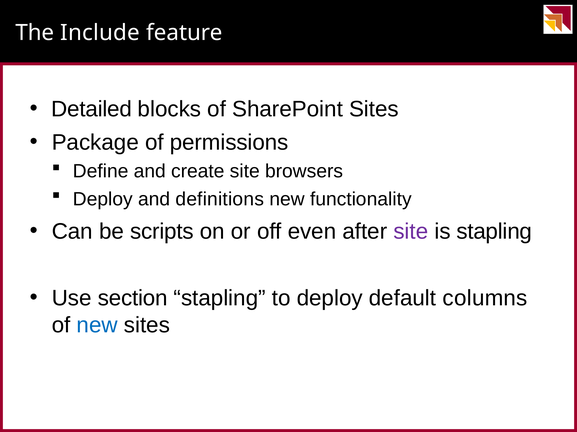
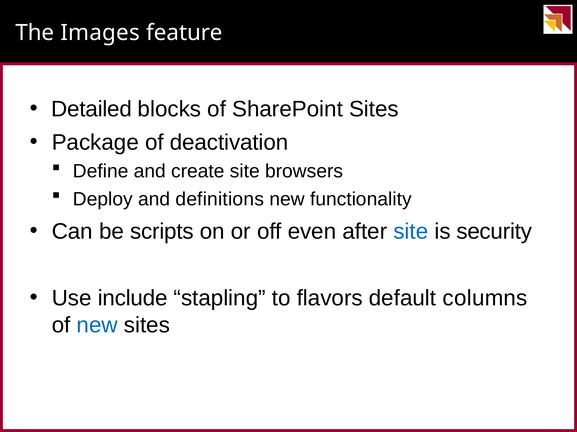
Include: Include -> Images (100, 33)
permissions: permissions -> deactivation (229, 143)
site colour: purple -> blue (411, 232)
is stapling: stapling -> security (494, 232)
section: section -> include (133, 299)
to deploy: deploy -> flavors (330, 299)
